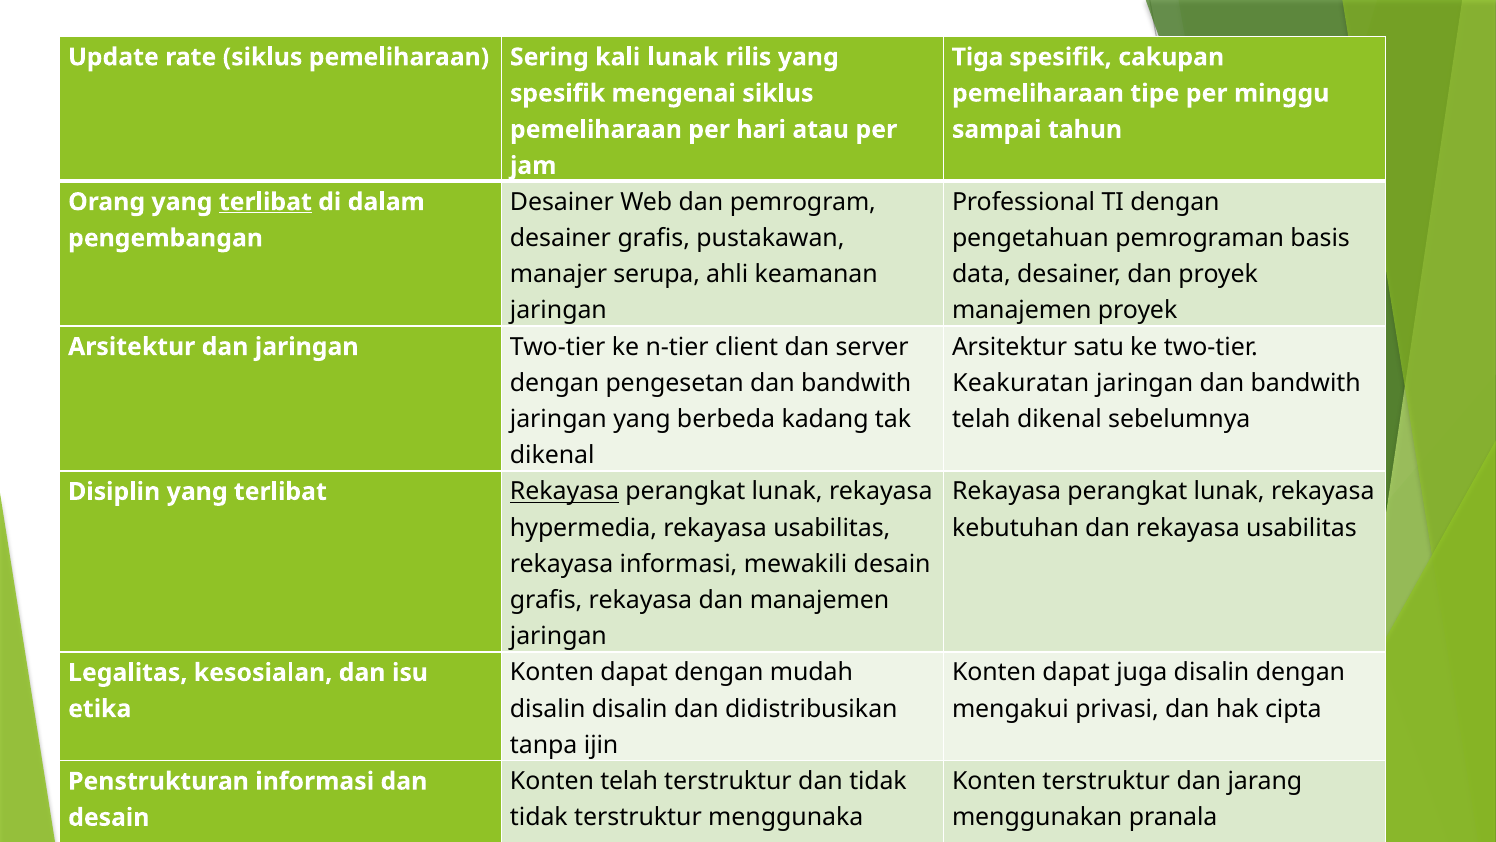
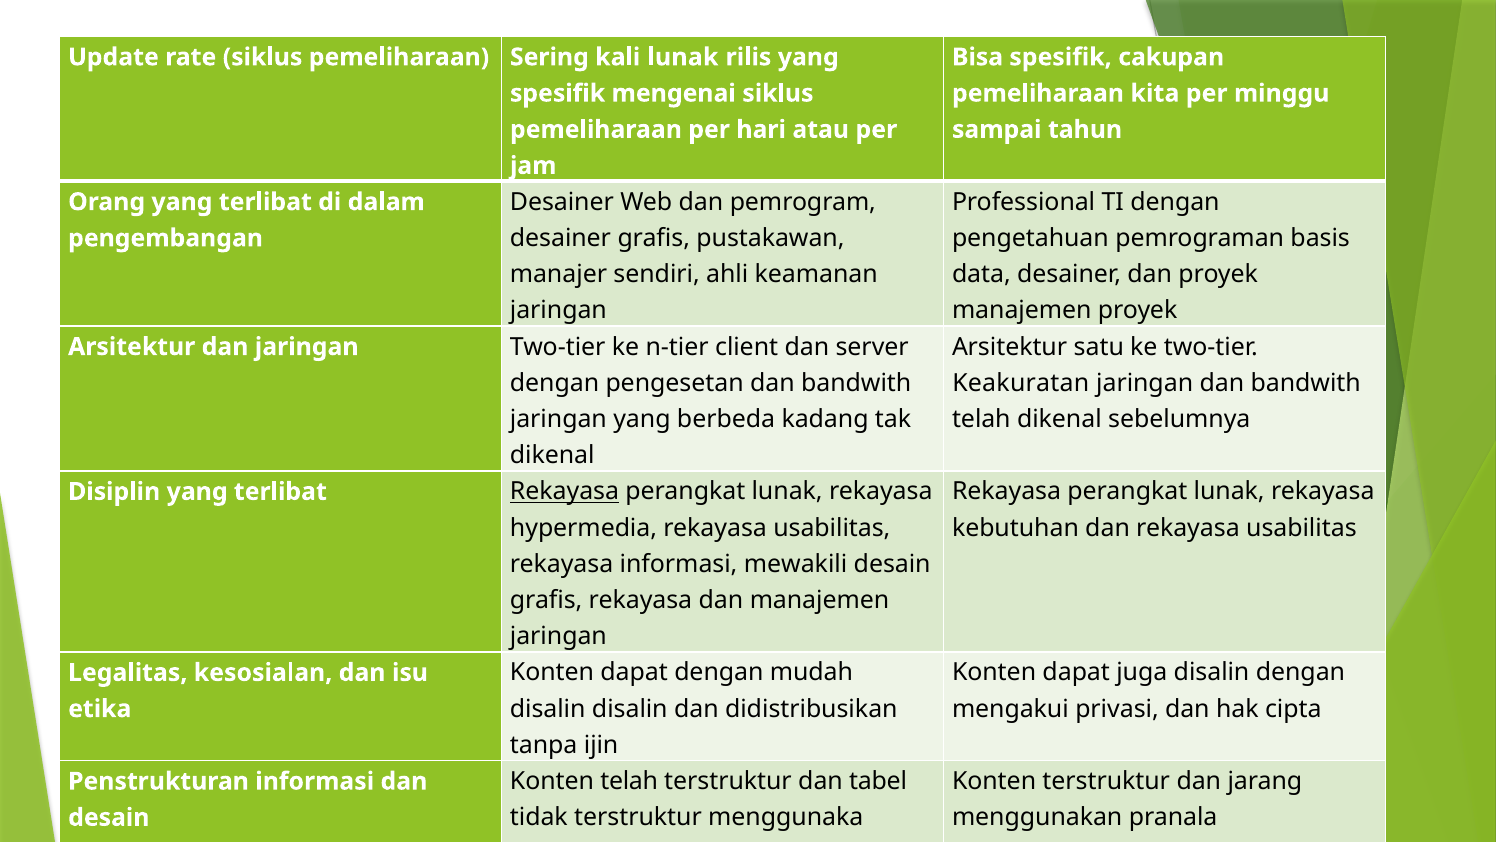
Tiga: Tiga -> Bisa (978, 57)
tipe: tipe -> kita (1155, 93)
terlibat underline: present -> none (265, 202)
serupa: serupa -> sendiri (657, 274)
dan tidak: tidak -> tabel (878, 781)
